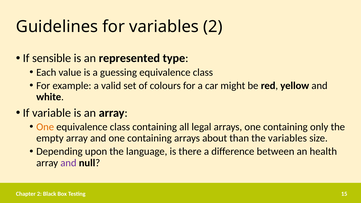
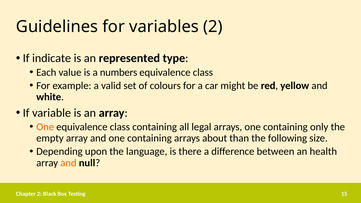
sensible: sensible -> indicate (52, 58)
guessing: guessing -> numbers (119, 72)
the variables: variables -> following (288, 138)
and colour: purple -> orange (68, 163)
